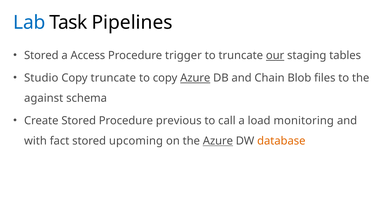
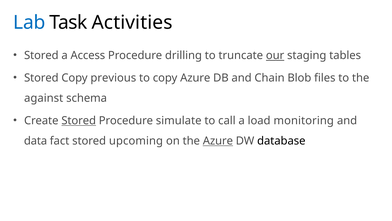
Pipelines: Pipelines -> Activities (132, 22)
trigger: trigger -> drilling (183, 55)
Studio: Studio -> Stored (41, 78)
Copy truncate: truncate -> previous (113, 78)
Azure underline: present -> none (195, 78)
Stored underline: none -> present (79, 120)
previous: previous -> simulate (179, 120)
with: with -> data (36, 141)
database colour: orange -> black (281, 141)
